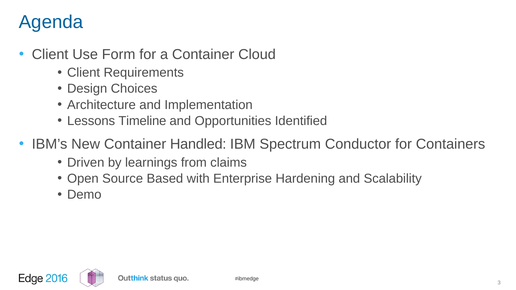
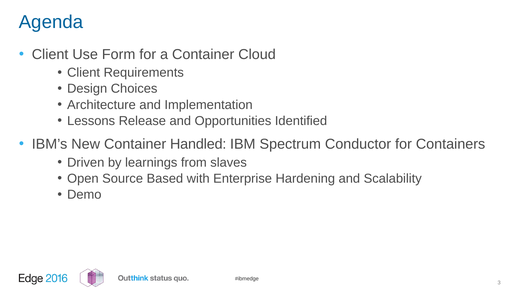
Timeline: Timeline -> Release (142, 121)
claims: claims -> slaves (229, 163)
